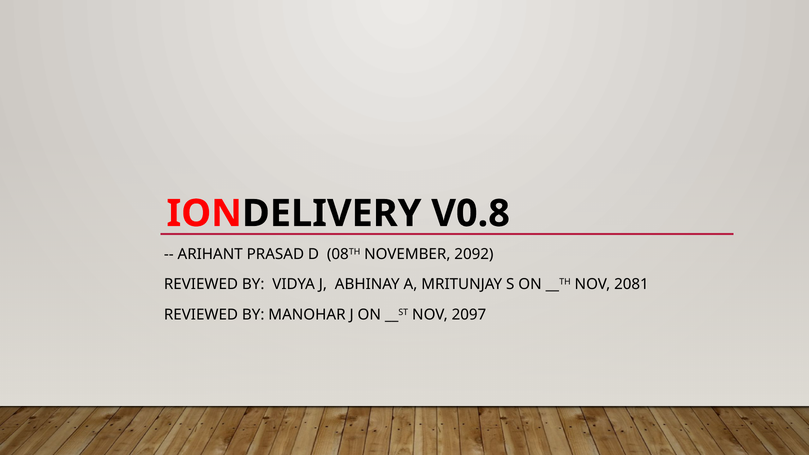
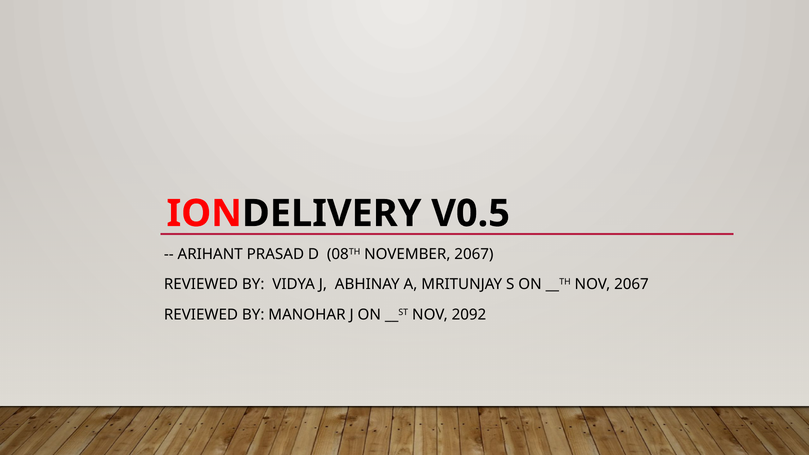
V0.8: V0.8 -> V0.5 (471, 214)
NOVEMBER 2092: 2092 -> 2067 (474, 254)
NOV 2081: 2081 -> 2067 (631, 284)
2097: 2097 -> 2092 (469, 315)
